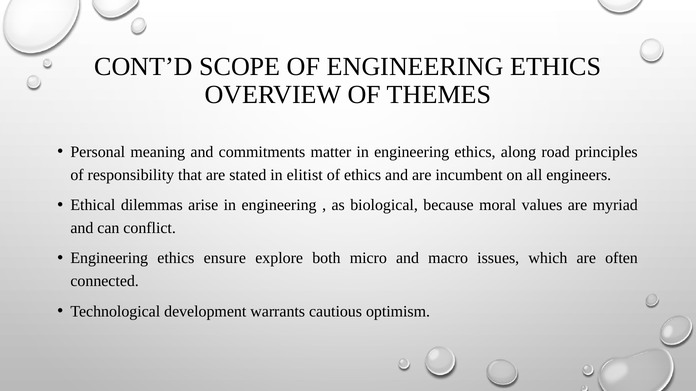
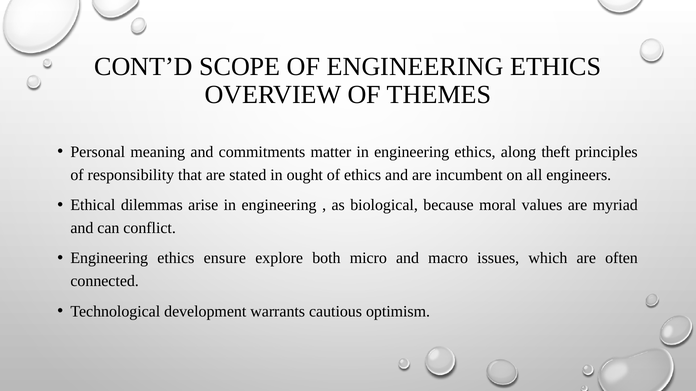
road: road -> theft (556, 152)
elitist: elitist -> ought (305, 175)
